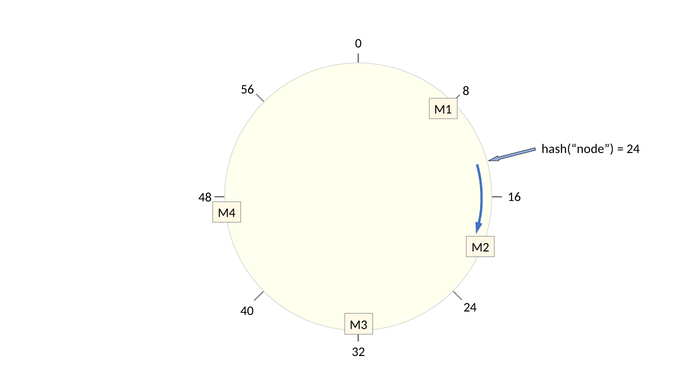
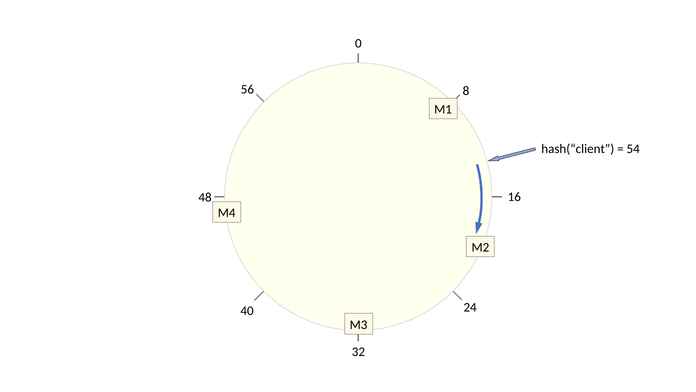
hash(“node: hash(“node -> hash(“client (578, 149)
24: 24 -> 54 (633, 149)
